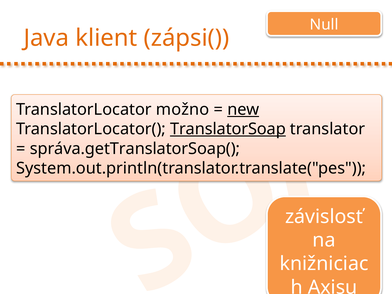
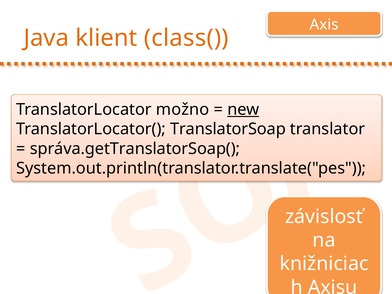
Null: Null -> Axis (324, 25)
zápsi(: zápsi( -> class( (186, 38)
TranslatorSoap underline: present -> none (228, 129)
